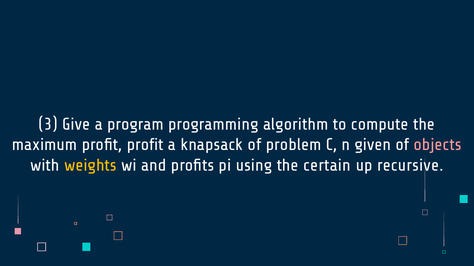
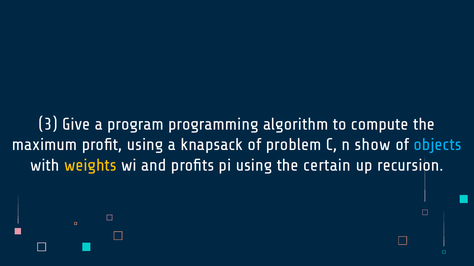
profit profit: profit -> using (145, 145)
given: given -> show (373, 145)
objects colour: pink -> light blue (438, 145)
recursive: recursive -> recursion (410, 166)
